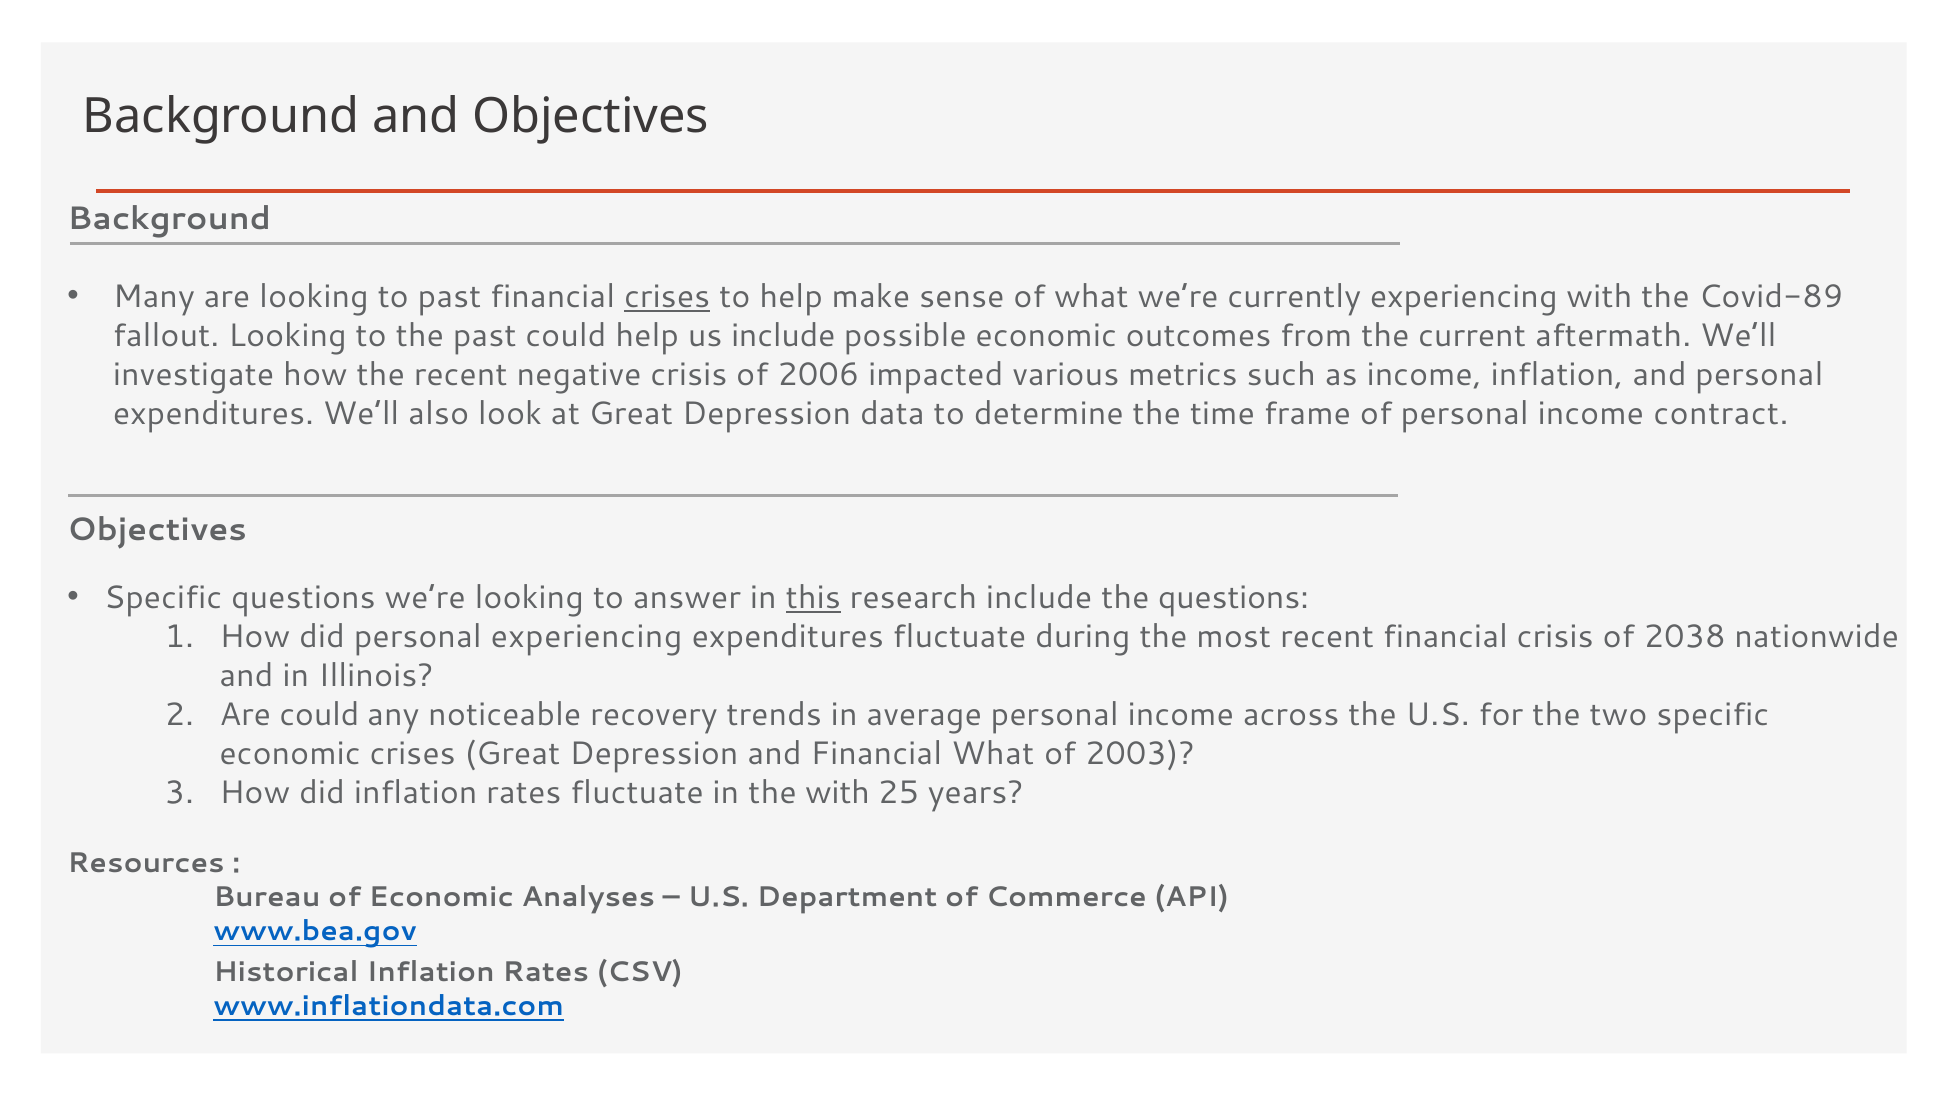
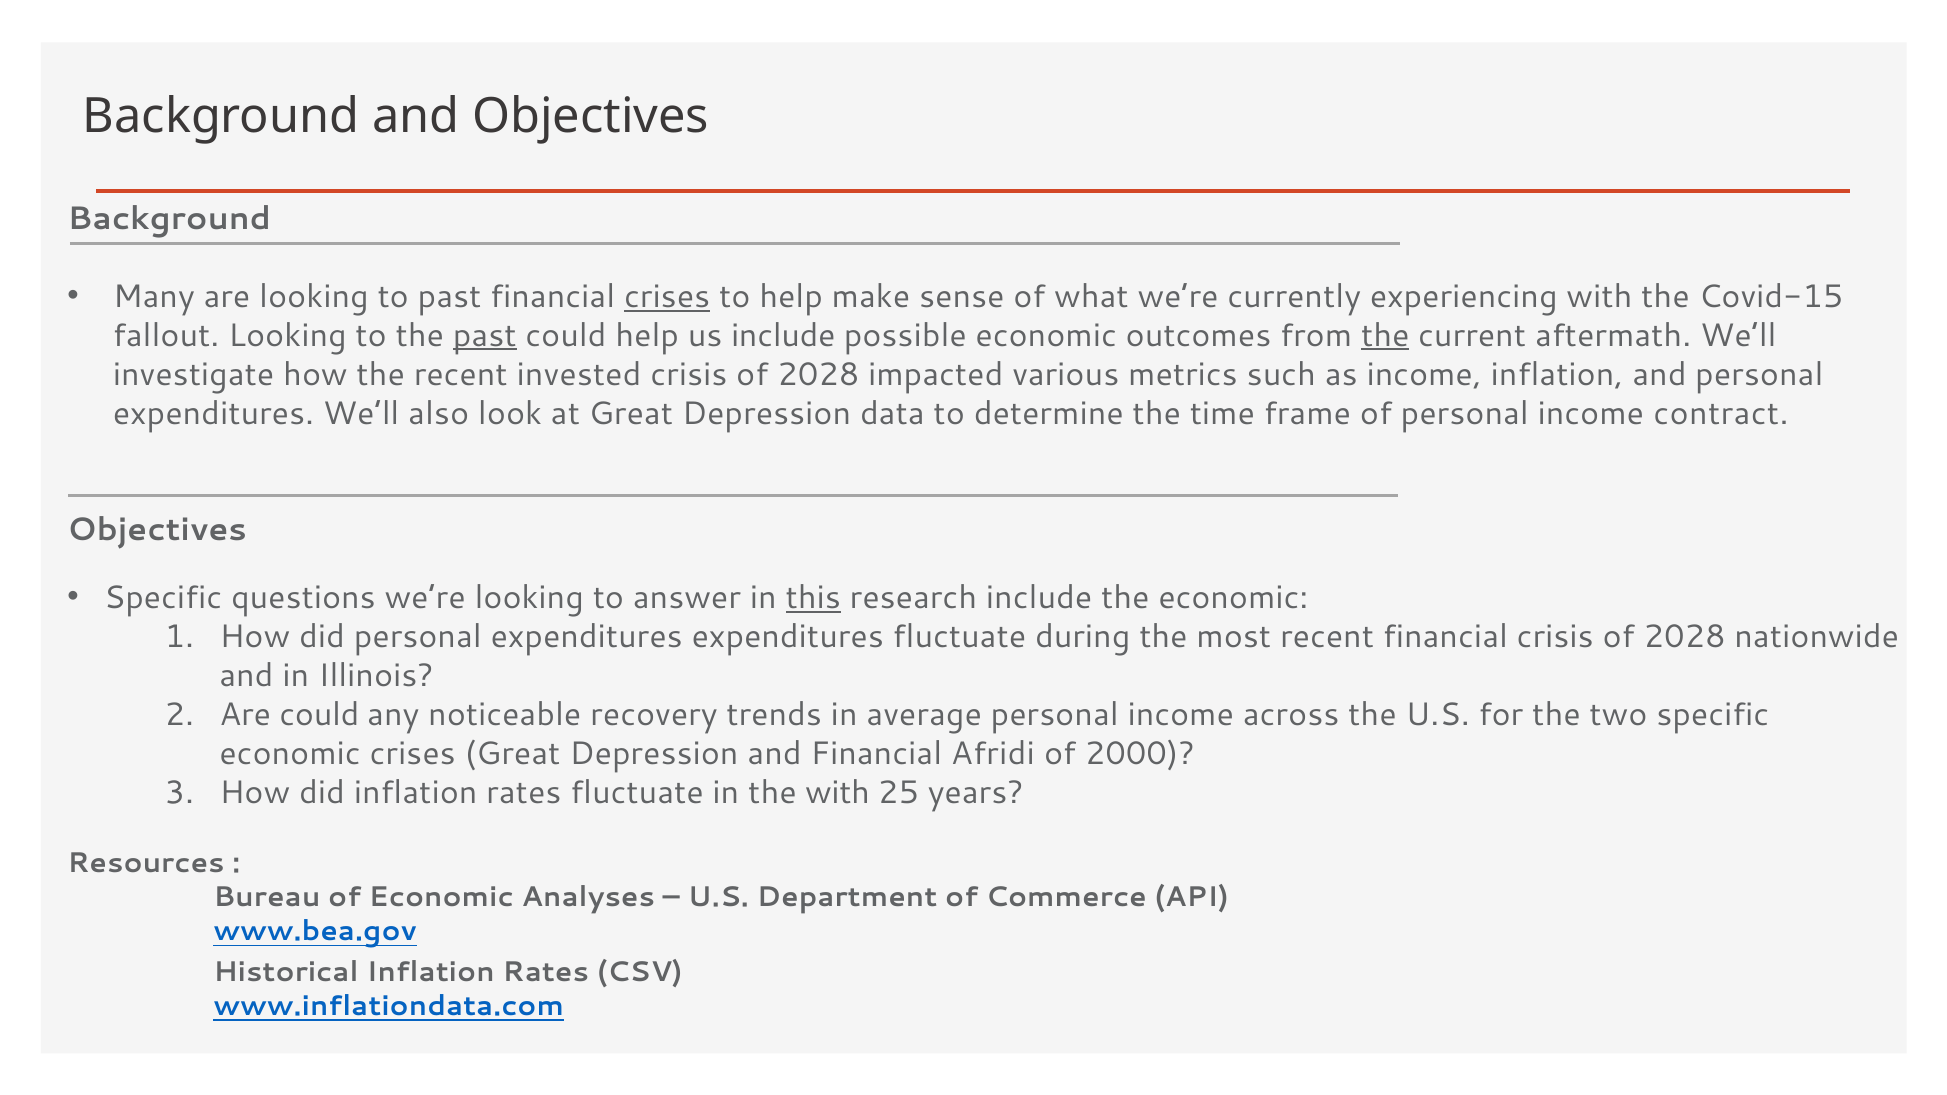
Covid-89: Covid-89 -> Covid-15 (1771, 297)
past underline: none -> present (485, 336)
the underline: none -> present (1385, 336)
negative: negative -> invested (579, 374)
2006: 2006 -> 2028 (818, 374)
the questions: questions -> economic (1233, 598)
did personal experiencing: experiencing -> expenditures (587, 637)
financial crisis of 2038: 2038 -> 2028 (1685, 637)
Financial What: What -> Afridi (993, 754)
2003: 2003 -> 2000 (1140, 754)
